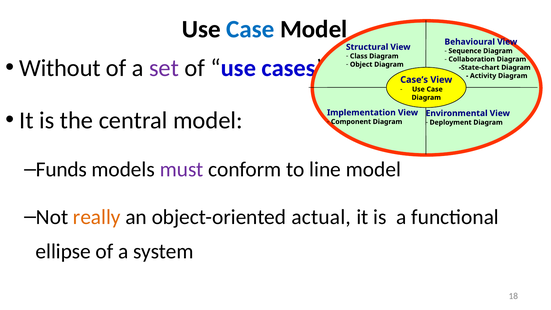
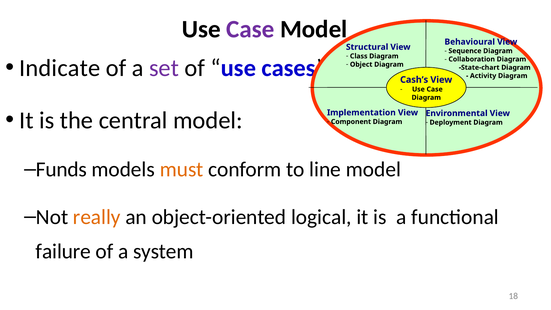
Case colour: blue -> purple (250, 29)
Without: Without -> Indicate (60, 68)
Case’s: Case’s -> Cash’s (414, 80)
must colour: purple -> orange (182, 170)
actual: actual -> logical (321, 217)
ellipse: ellipse -> failure (63, 251)
